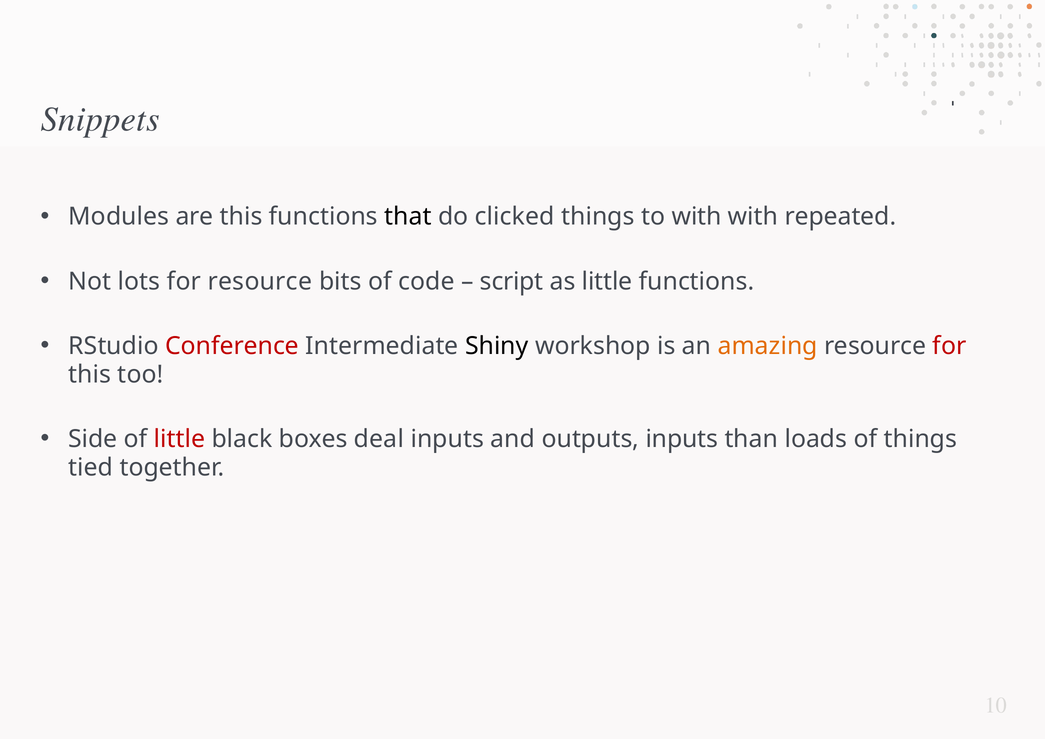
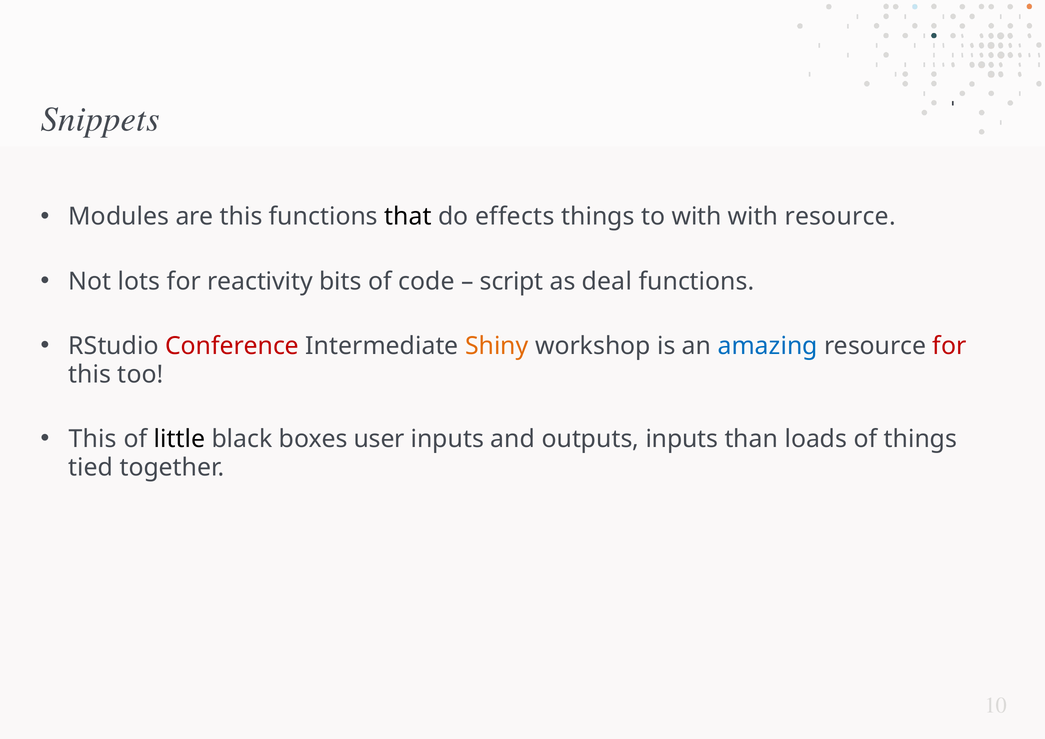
clicked: clicked -> effects (515, 217)
with repeated: repeated -> resource (840, 217)
for resource: resource -> reactivity (260, 281)
as little: little -> deal (607, 281)
Shiny colour: black -> orange (497, 346)
amazing colour: orange -> blue (768, 346)
Side: Side -> This (93, 439)
little colour: red -> black (180, 439)
deal: deal -> user (379, 439)
